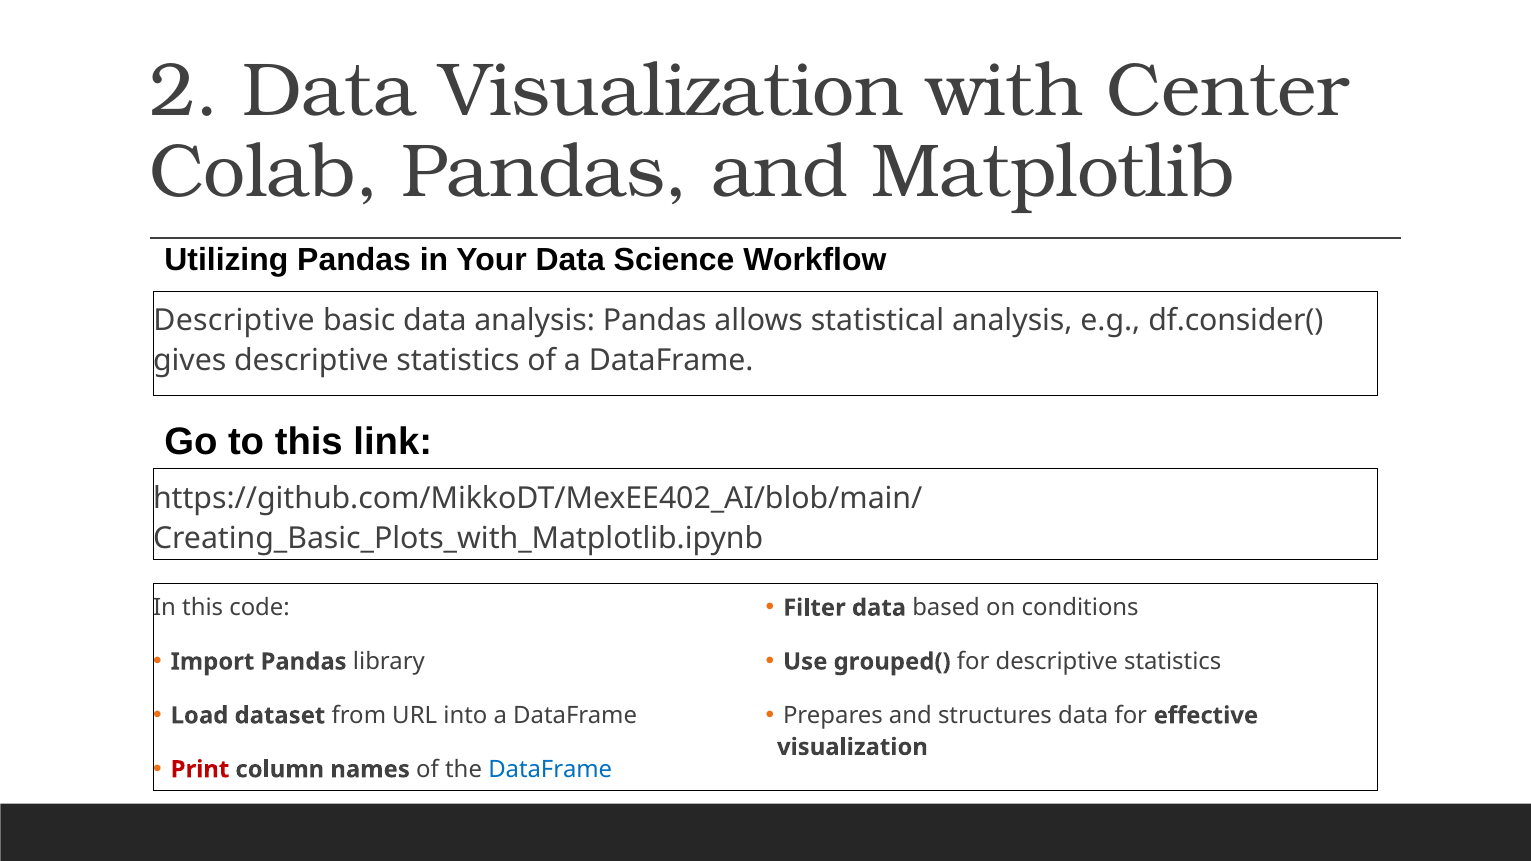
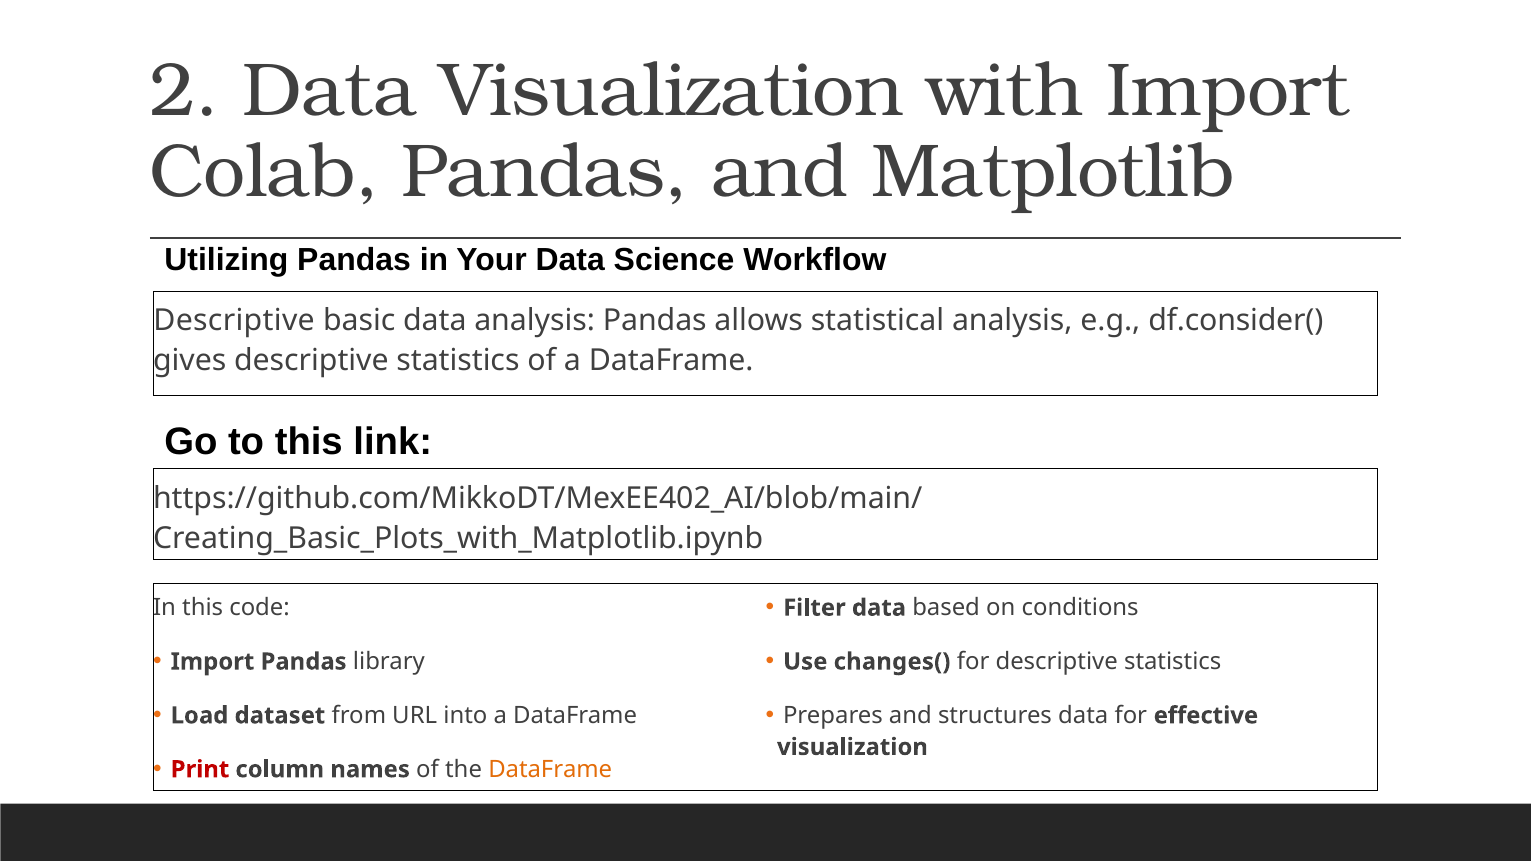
with Center: Center -> Import (1228, 90)
grouped(: grouped( -> changes( (892, 662)
DataFrame colour: blue -> orange (550, 770)
